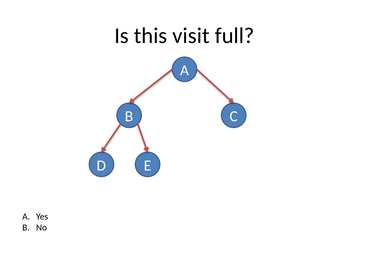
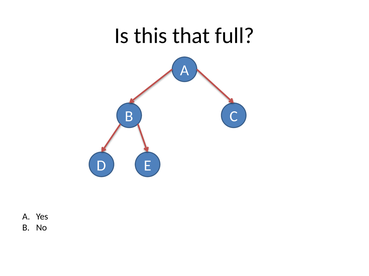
visit: visit -> that (191, 36)
